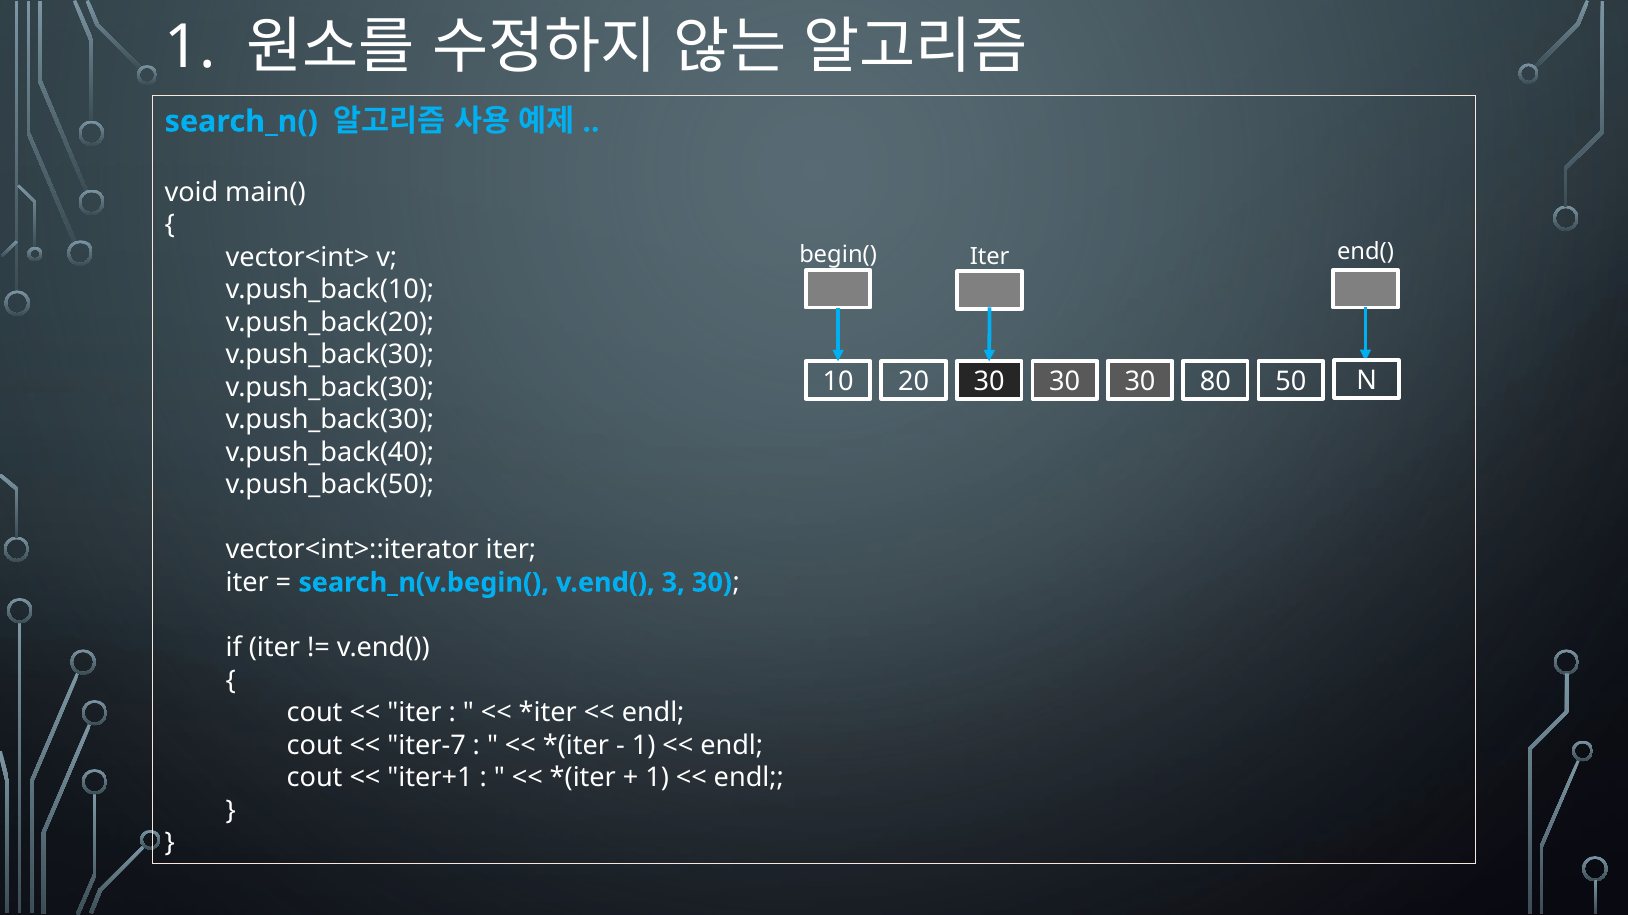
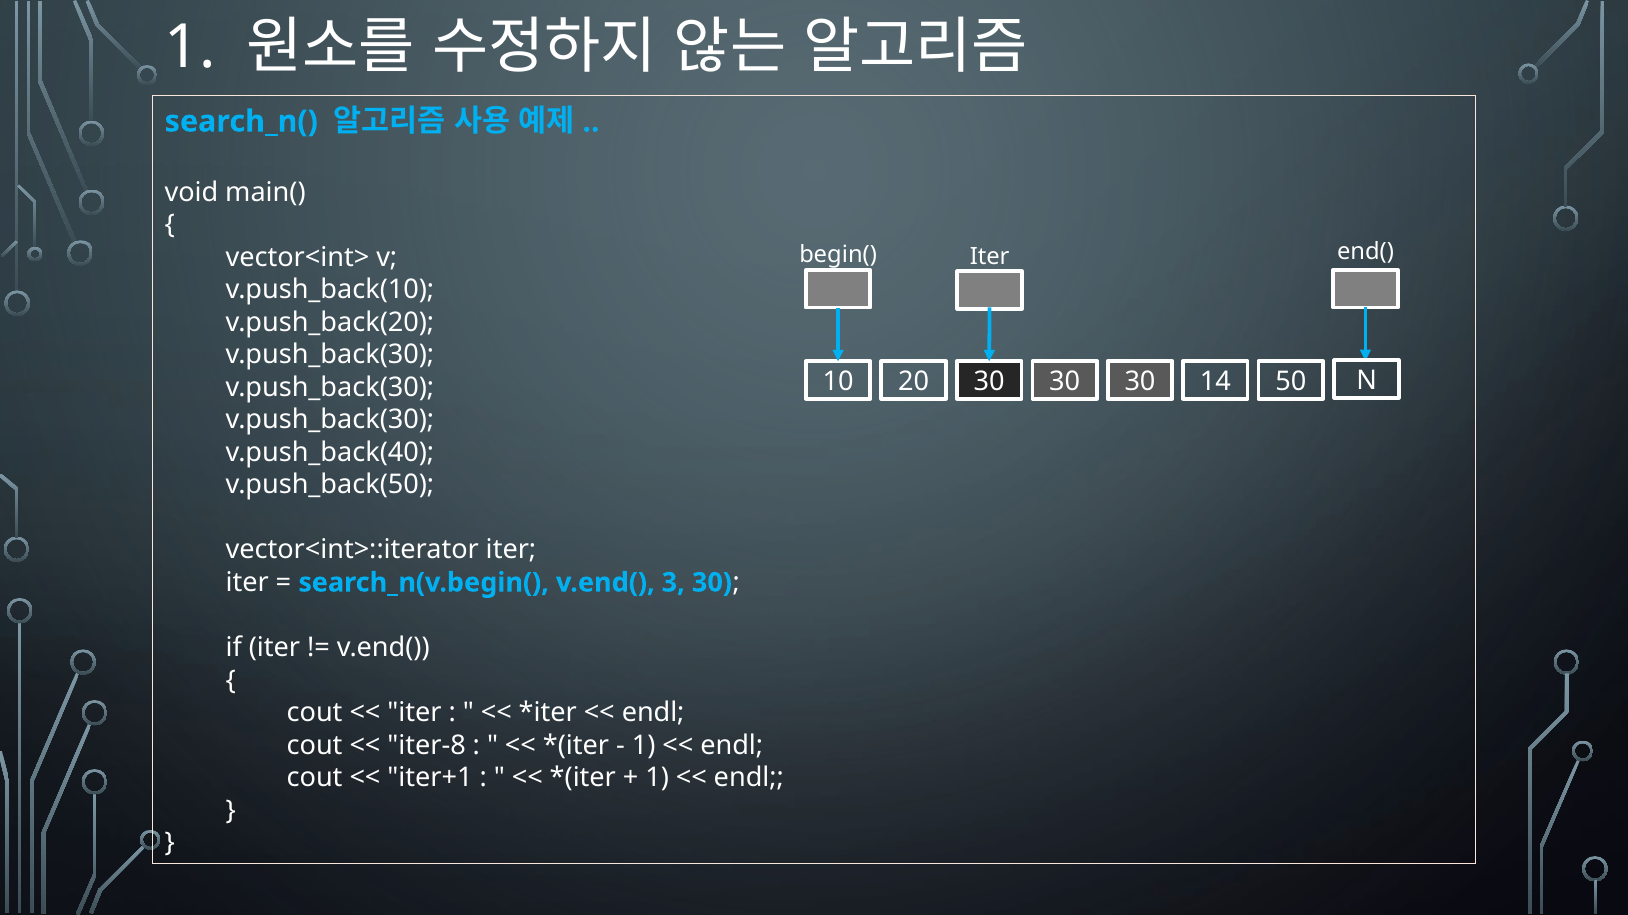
80: 80 -> 14 (1215, 382)
iter-7: iter-7 -> iter-8 (427, 746)
